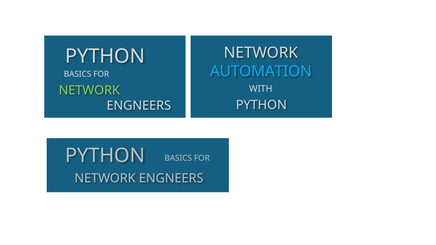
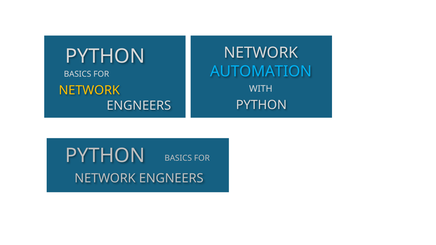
NETWORK colour: light green -> yellow (89, 90)
